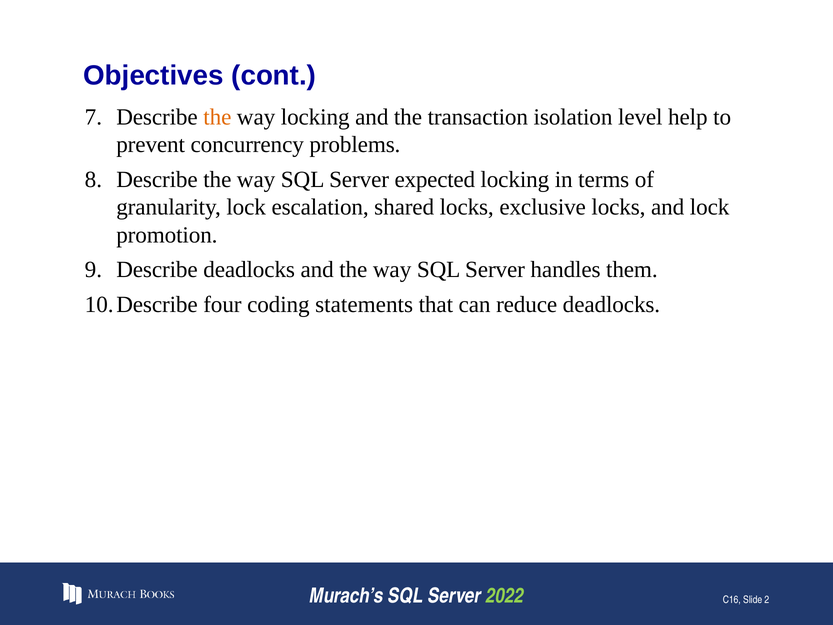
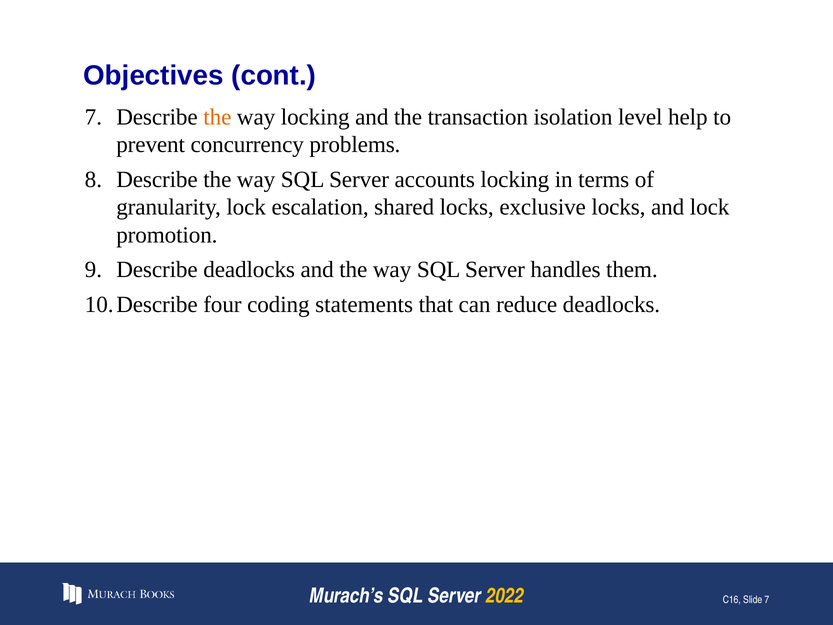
expected: expected -> accounts (435, 179)
2022 colour: light green -> yellow (505, 596)
Slide 2: 2 -> 7 (767, 599)
